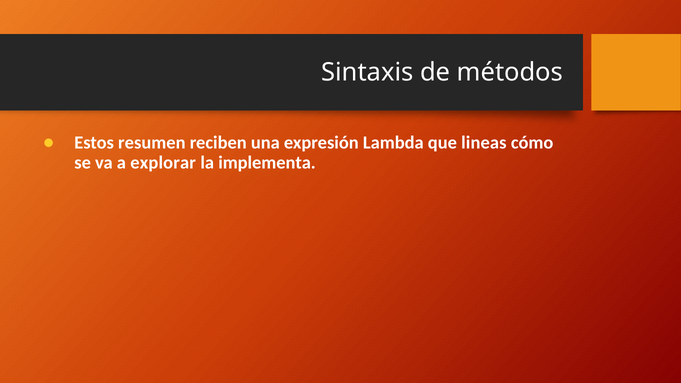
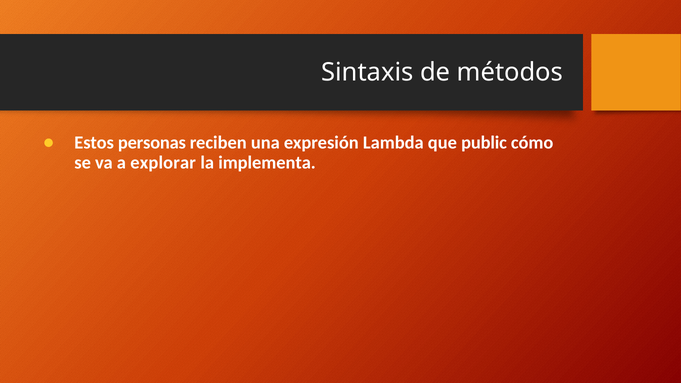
resumen: resumen -> personas (152, 143)
lineas: lineas -> public (484, 143)
